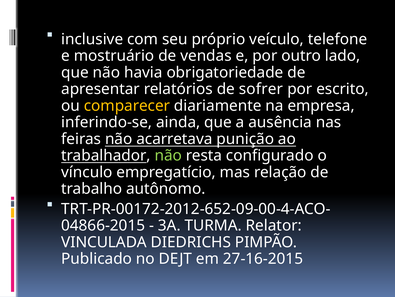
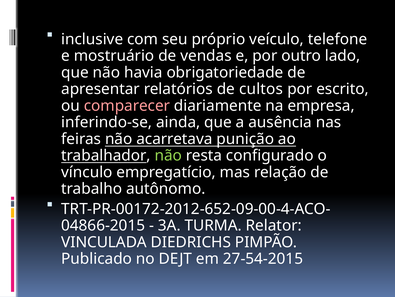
sofrer: sofrer -> cultos (261, 89)
comparecer colour: yellow -> pink (127, 105)
27-16-2015: 27-16-2015 -> 27-54-2015 (263, 258)
